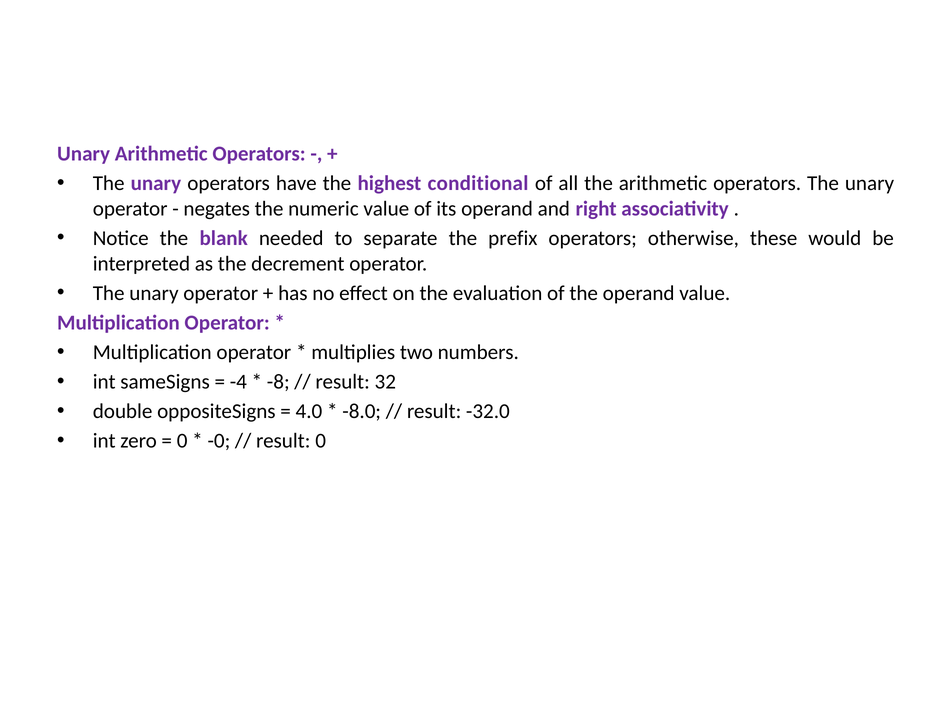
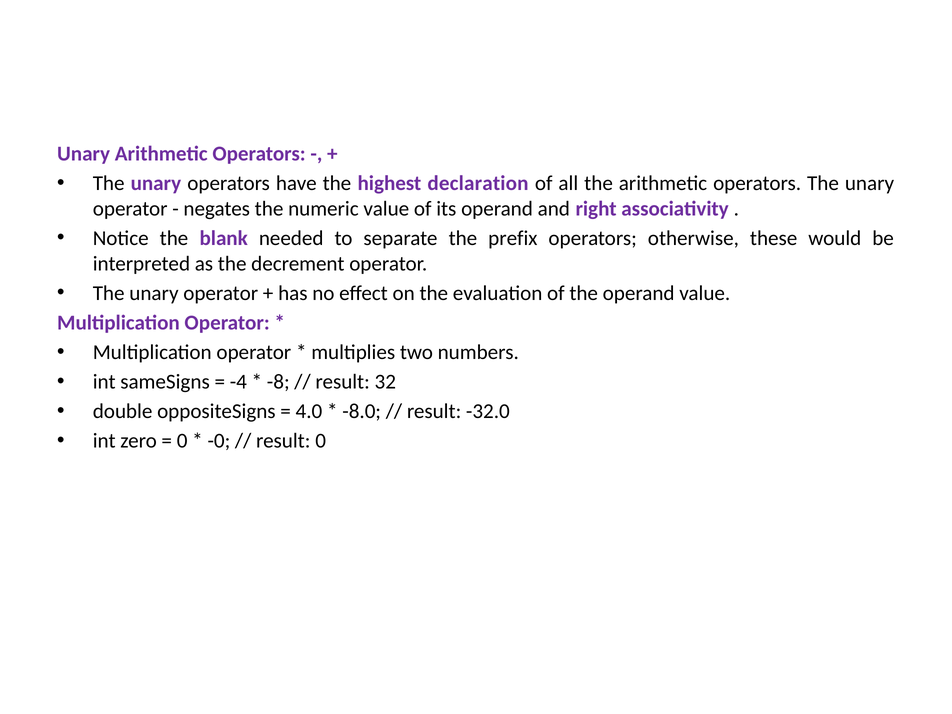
conditional: conditional -> declaration (478, 183)
